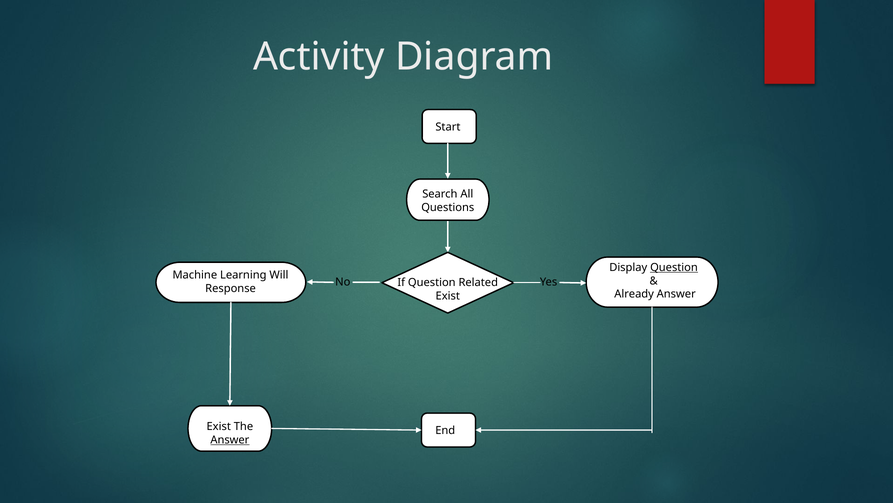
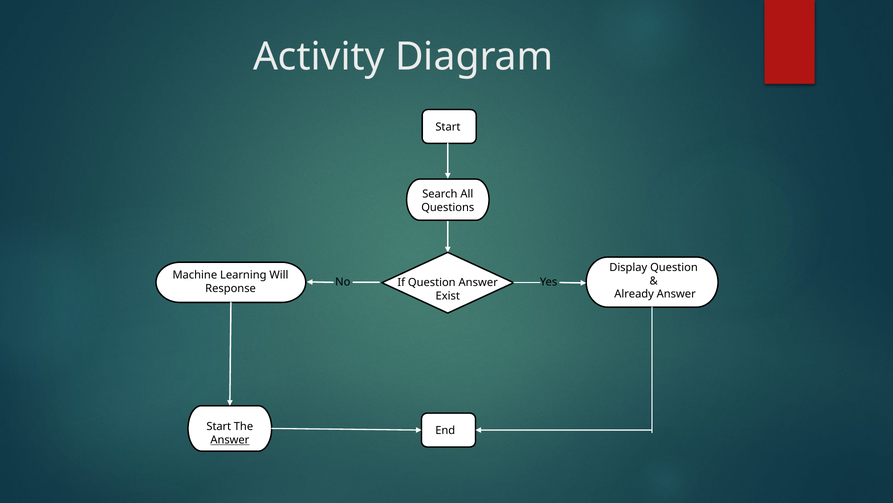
Question underline: present -> none (674, 267)
Question Related: Related -> Answer (478, 282)
Exist: Exist -> Start (219, 426)
